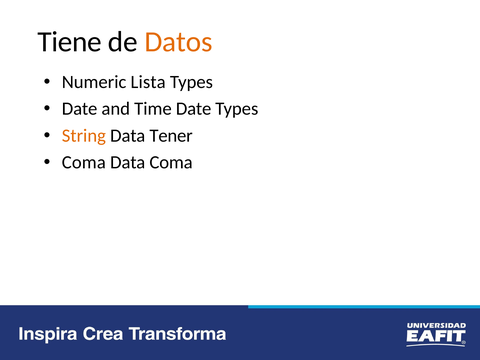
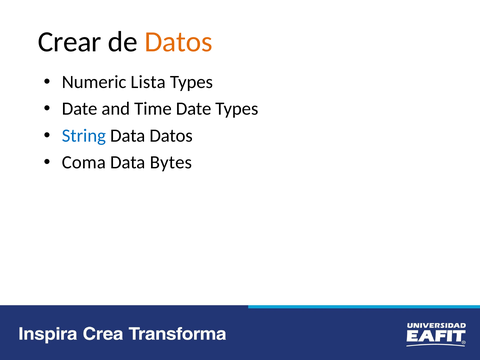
Tiene: Tiene -> Crear (70, 42)
String colour: orange -> blue (84, 136)
Data Tener: Tener -> Datos (171, 136)
Data Coma: Coma -> Bytes (171, 162)
